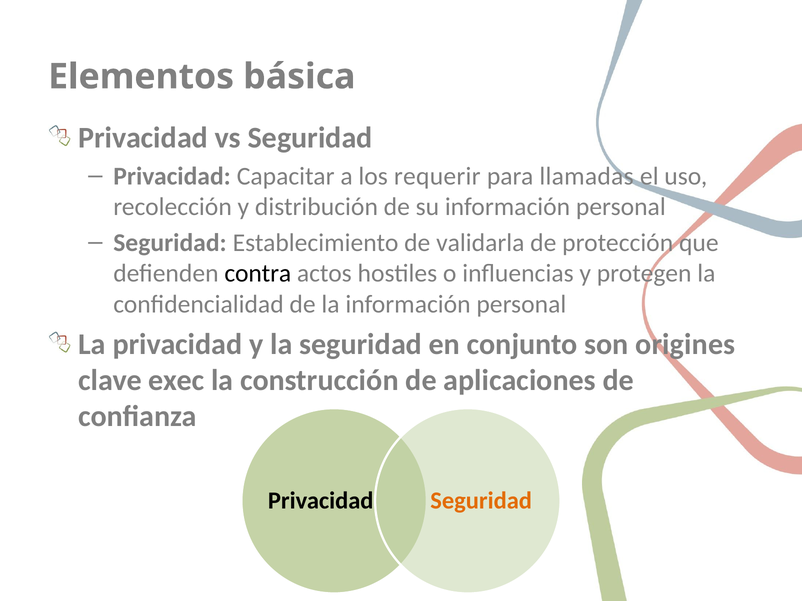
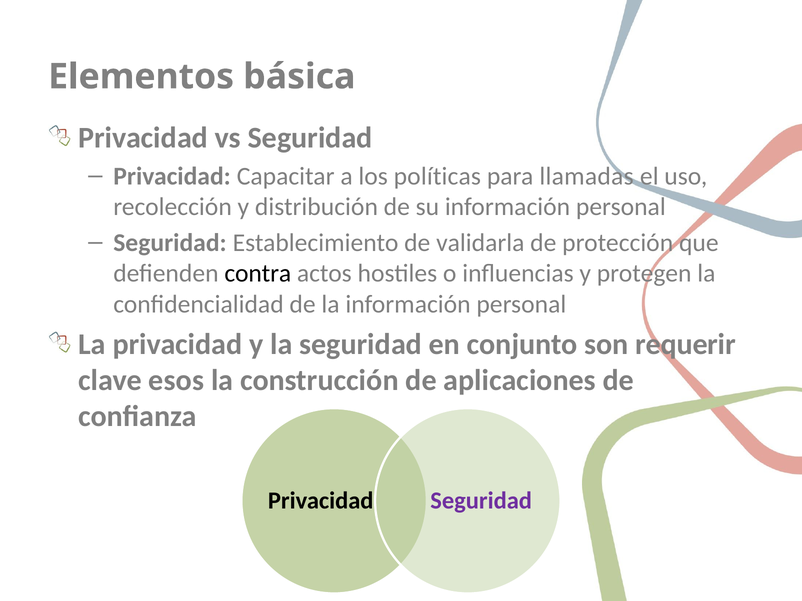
requerir: requerir -> políticas (437, 176)
origines: origines -> requerir (686, 344)
exec: exec -> esos (176, 381)
Seguridad colour: orange -> purple (481, 501)
